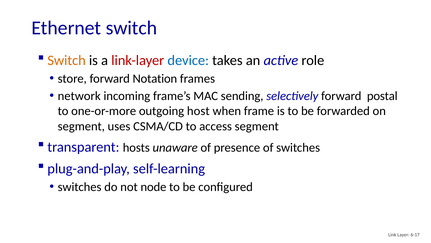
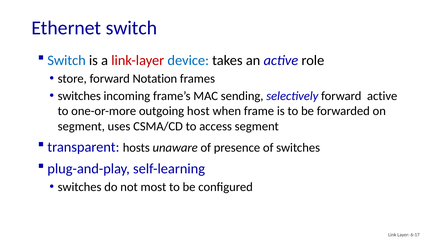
Switch colour: orange -> blue (67, 60)
network: network -> switches (79, 96)
forward postal: postal -> active (382, 96)
node: node -> most (153, 187)
